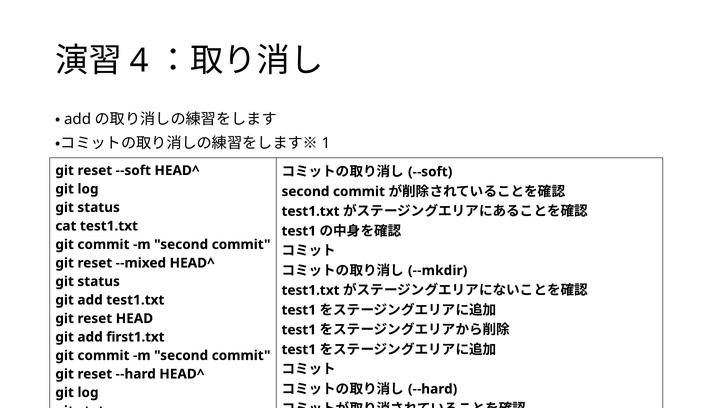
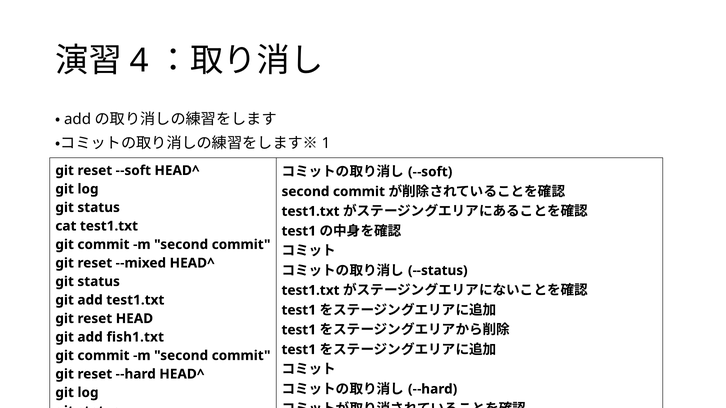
--mkdir: --mkdir -> --status (438, 271)
first1.txt: first1.txt -> fish1.txt (135, 337)
